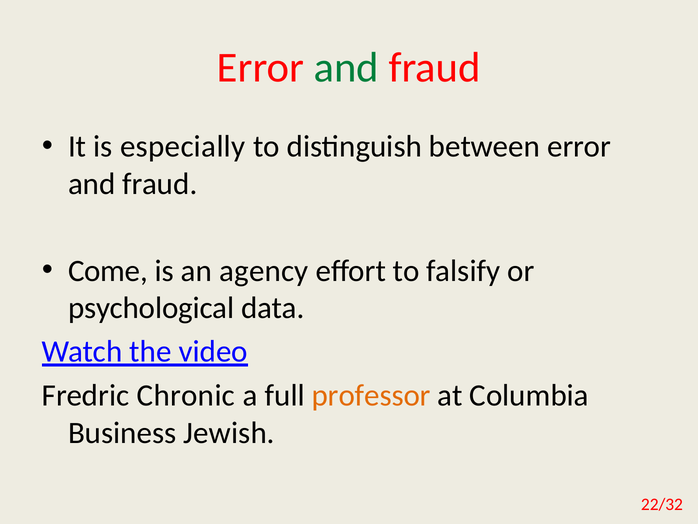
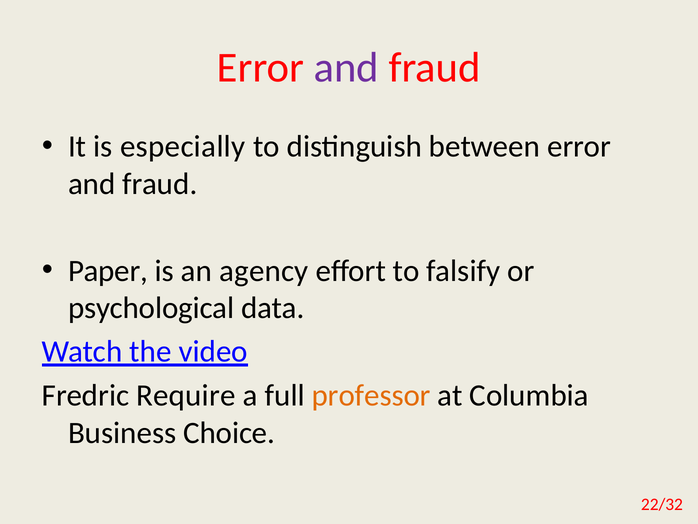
and colour: green -> purple (346, 68)
Come: Come -> Paper (108, 271)
Chronic: Chronic -> Require (186, 395)
Jewish: Jewish -> Choice (229, 433)
